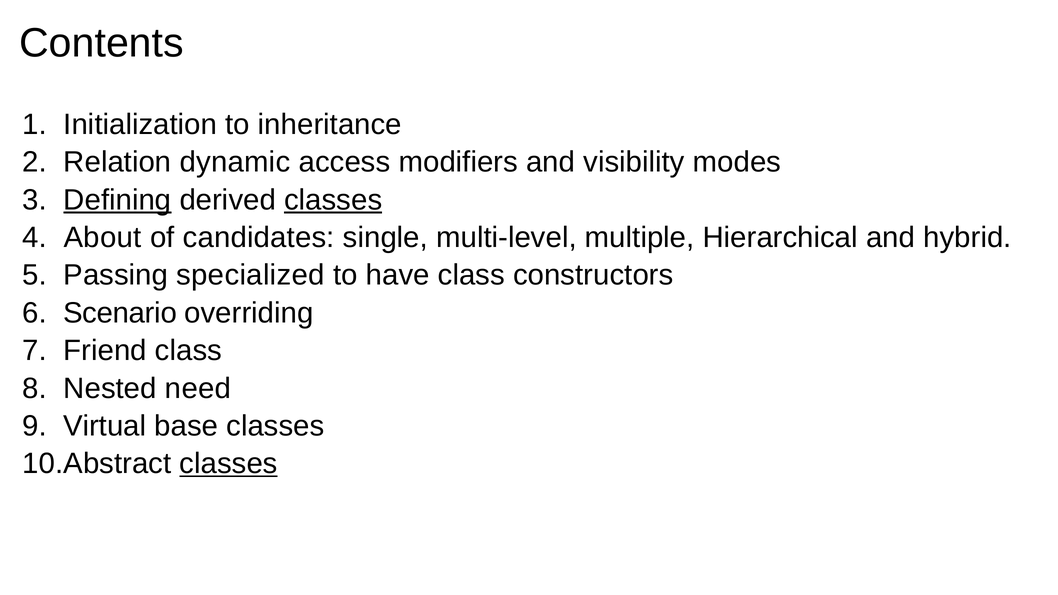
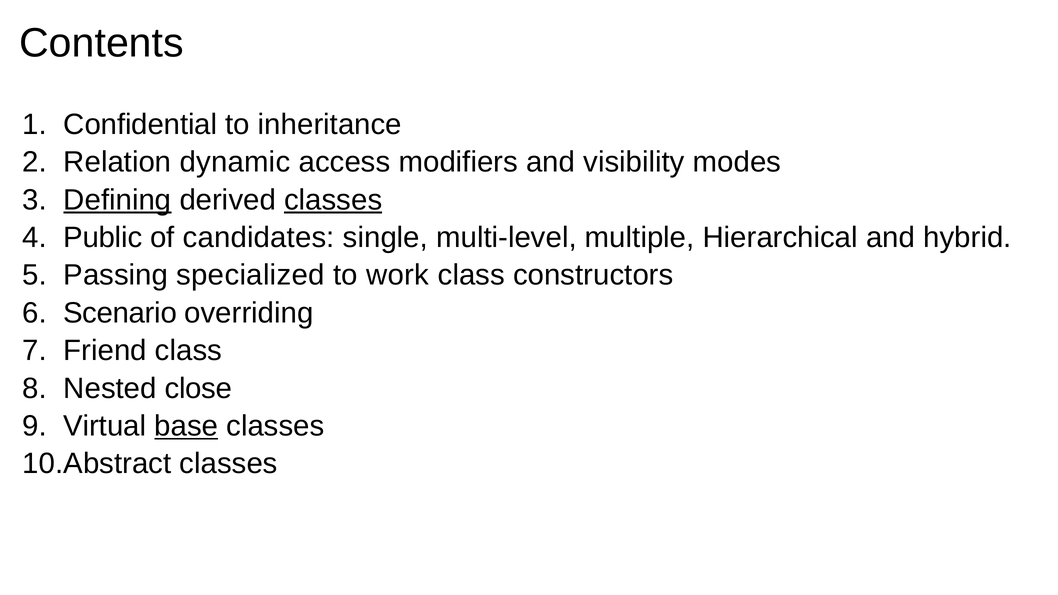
Initialization: Initialization -> Confidential (140, 125)
About: About -> Public (103, 238)
have: have -> work (398, 275)
need: need -> close (198, 388)
base underline: none -> present (186, 426)
classes underline: present -> none (229, 464)
